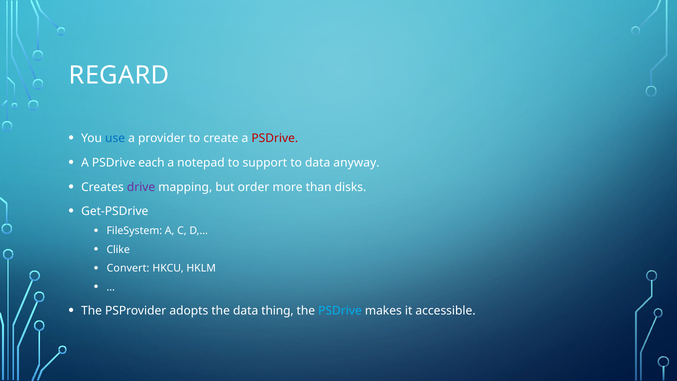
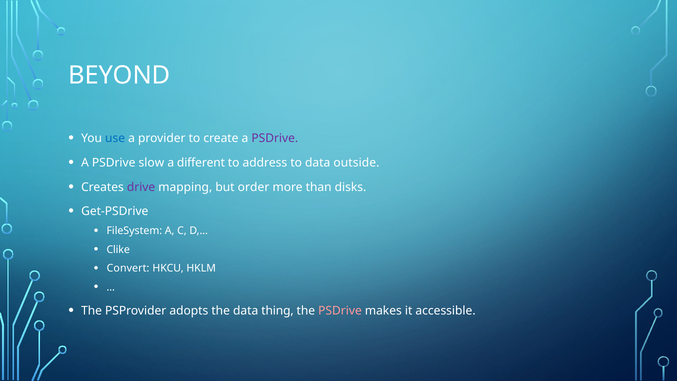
REGARD: REGARD -> BEYOND (119, 75)
PSDrive colour: red -> purple (275, 138)
each: each -> slow (151, 163)
notepad: notepad -> different (201, 163)
support: support -> address (265, 163)
anyway: anyway -> outside (356, 163)
PSDrive colour: light blue -> pink (340, 311)
